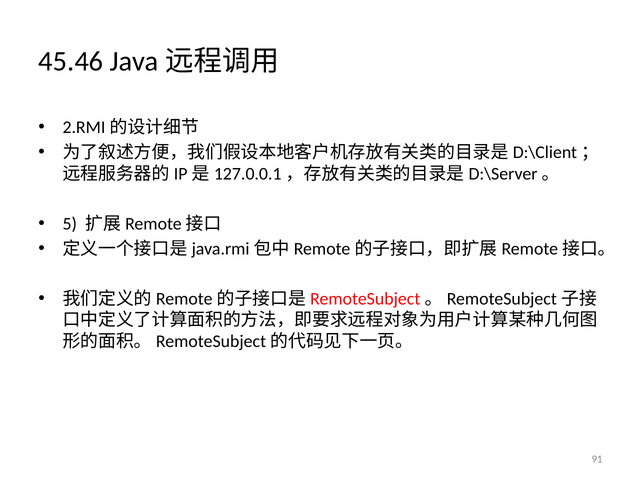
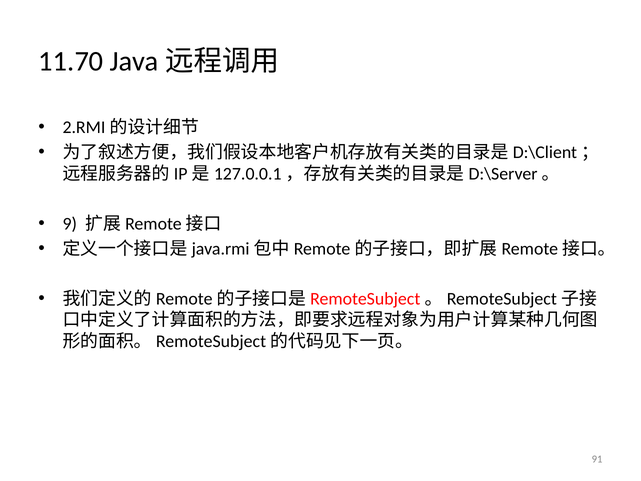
45.46: 45.46 -> 11.70 (71, 61)
5: 5 -> 9 (70, 224)
